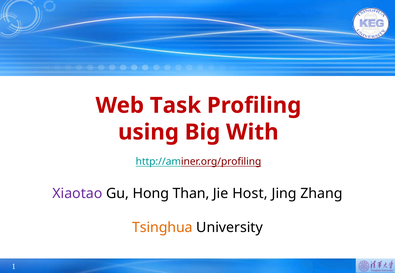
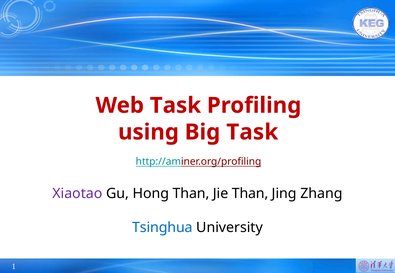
Big With: With -> Task (252, 132)
Jie Host: Host -> Than (250, 194)
Tsinghua colour: orange -> blue (162, 228)
